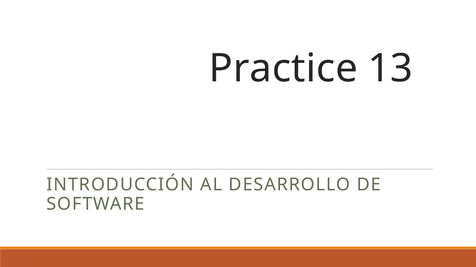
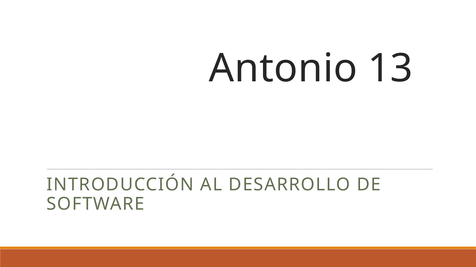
Practice: Practice -> Antonio (283, 69)
